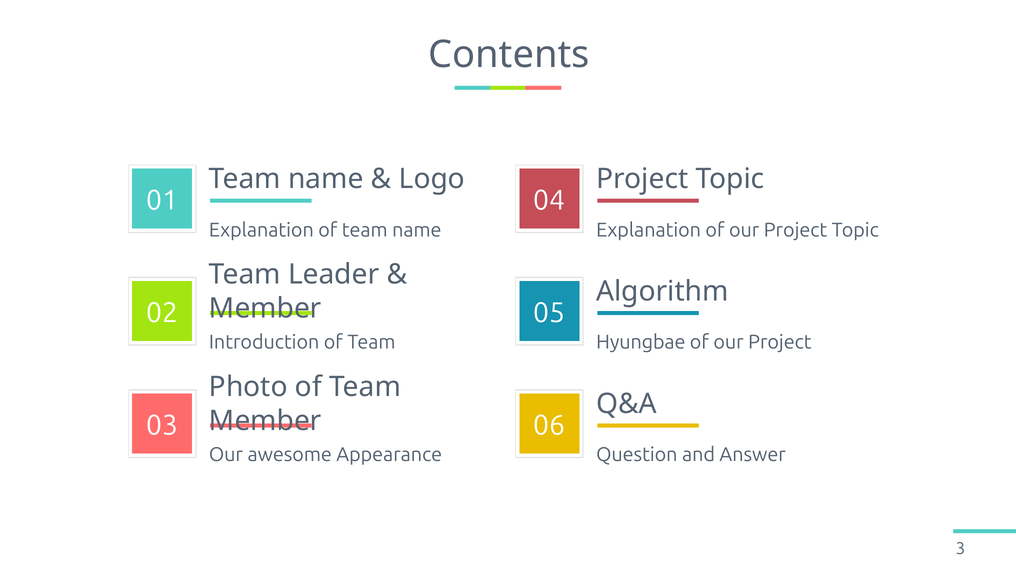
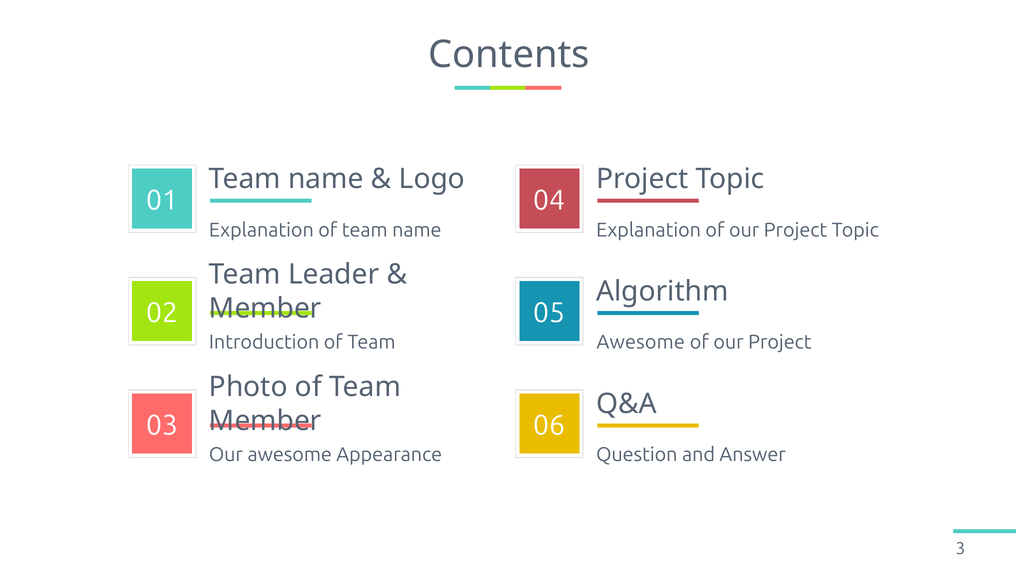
Hyungbae: Hyungbae -> Awesome (641, 342)
